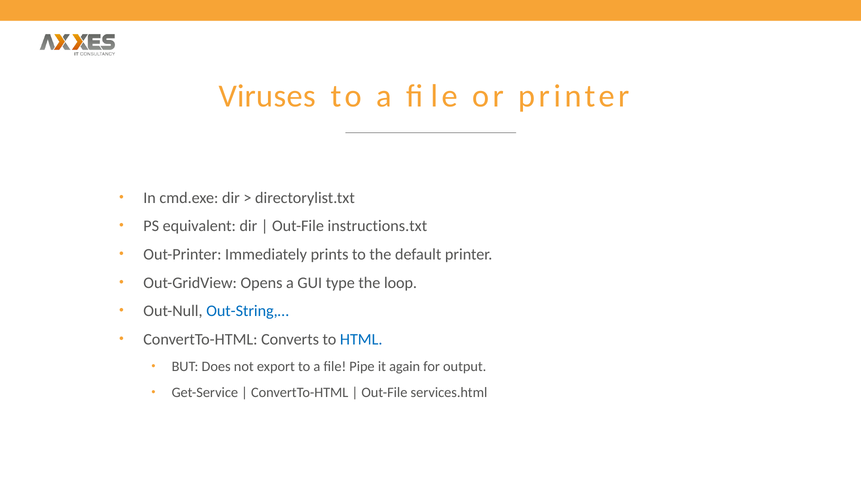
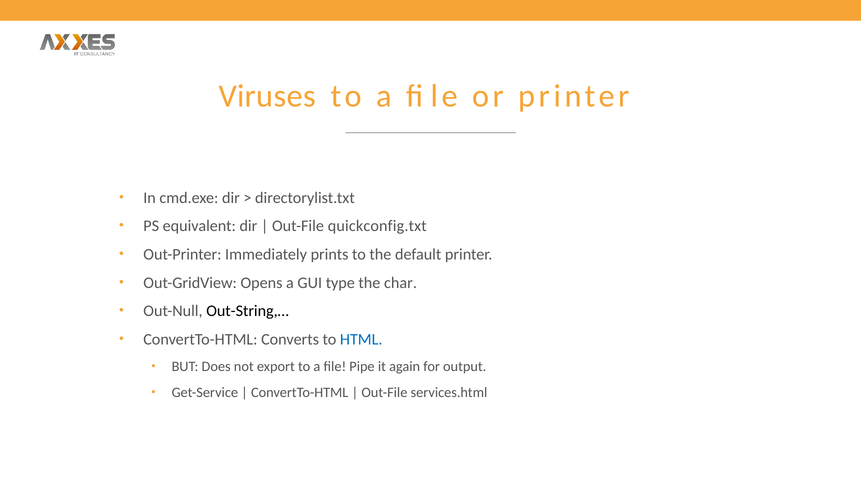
instructions.txt: instructions.txt -> quickconfig.txt (377, 226)
loop: loop -> char (400, 283)
Out-String,… colour: blue -> black (248, 311)
